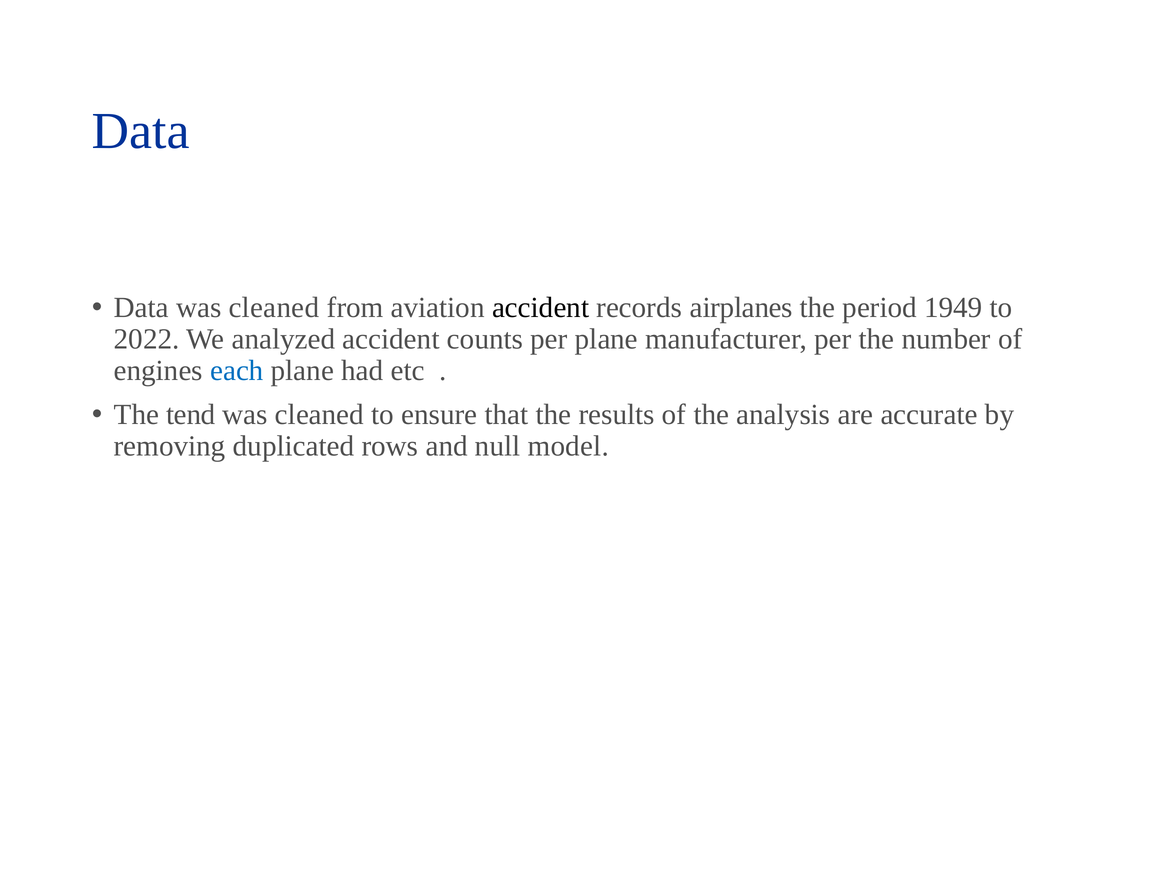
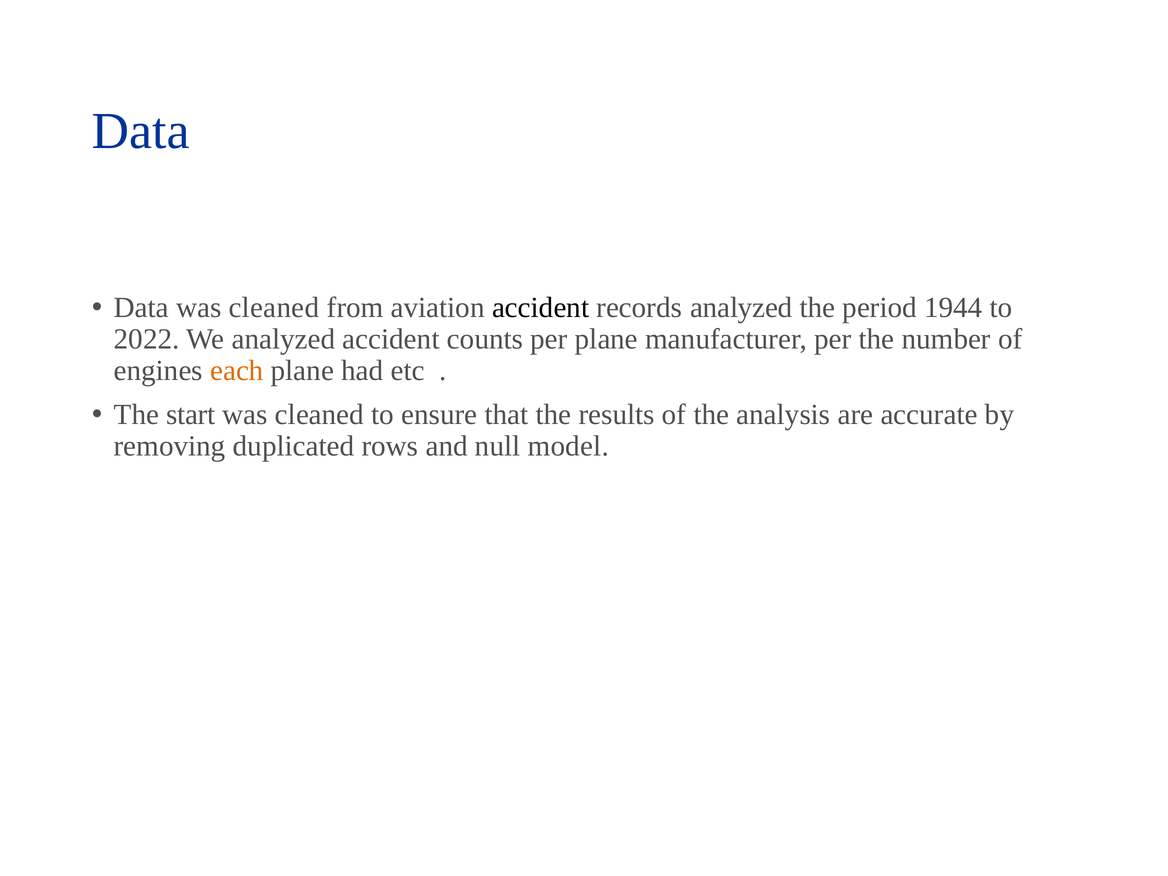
records airplanes: airplanes -> analyzed (741, 308)
1949: 1949 -> 1944 (953, 308)
each colour: blue -> orange (237, 371)
tend: tend -> start (191, 415)
